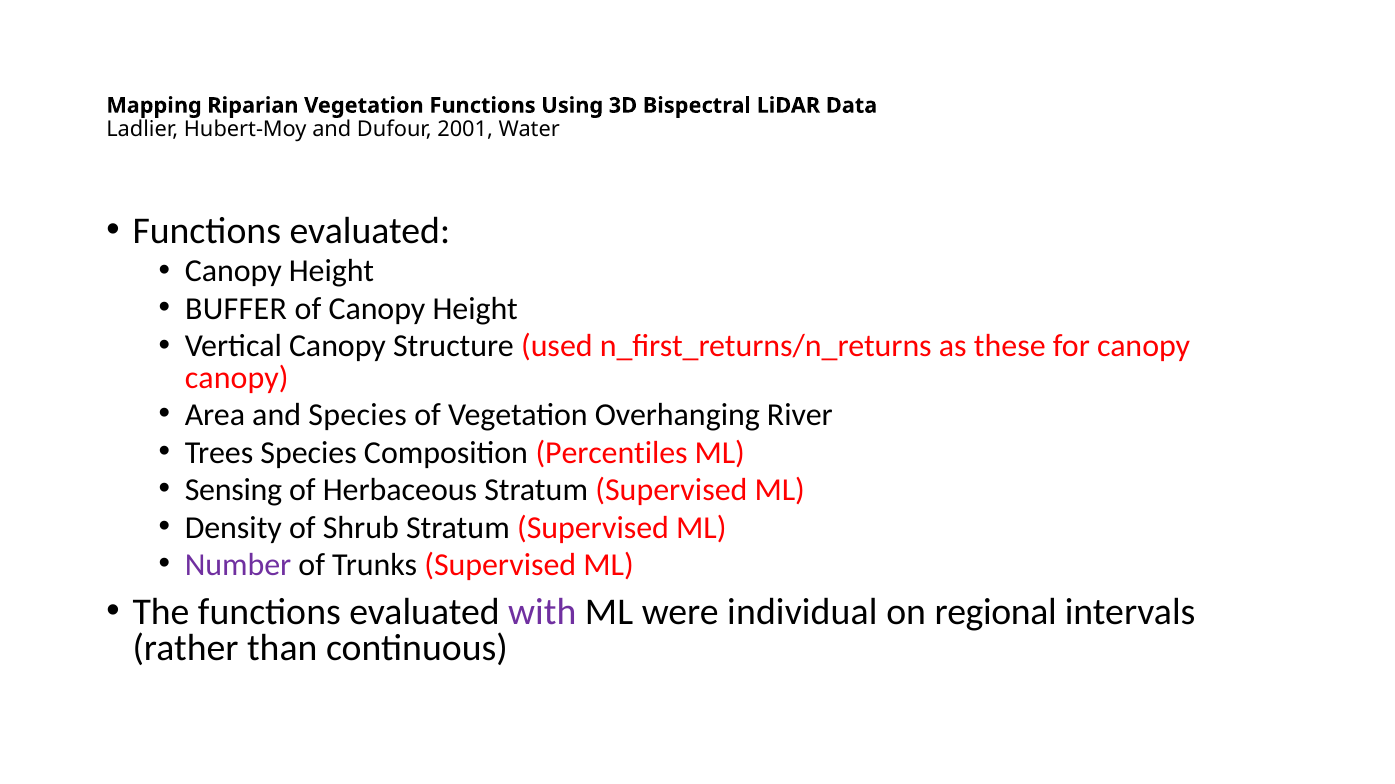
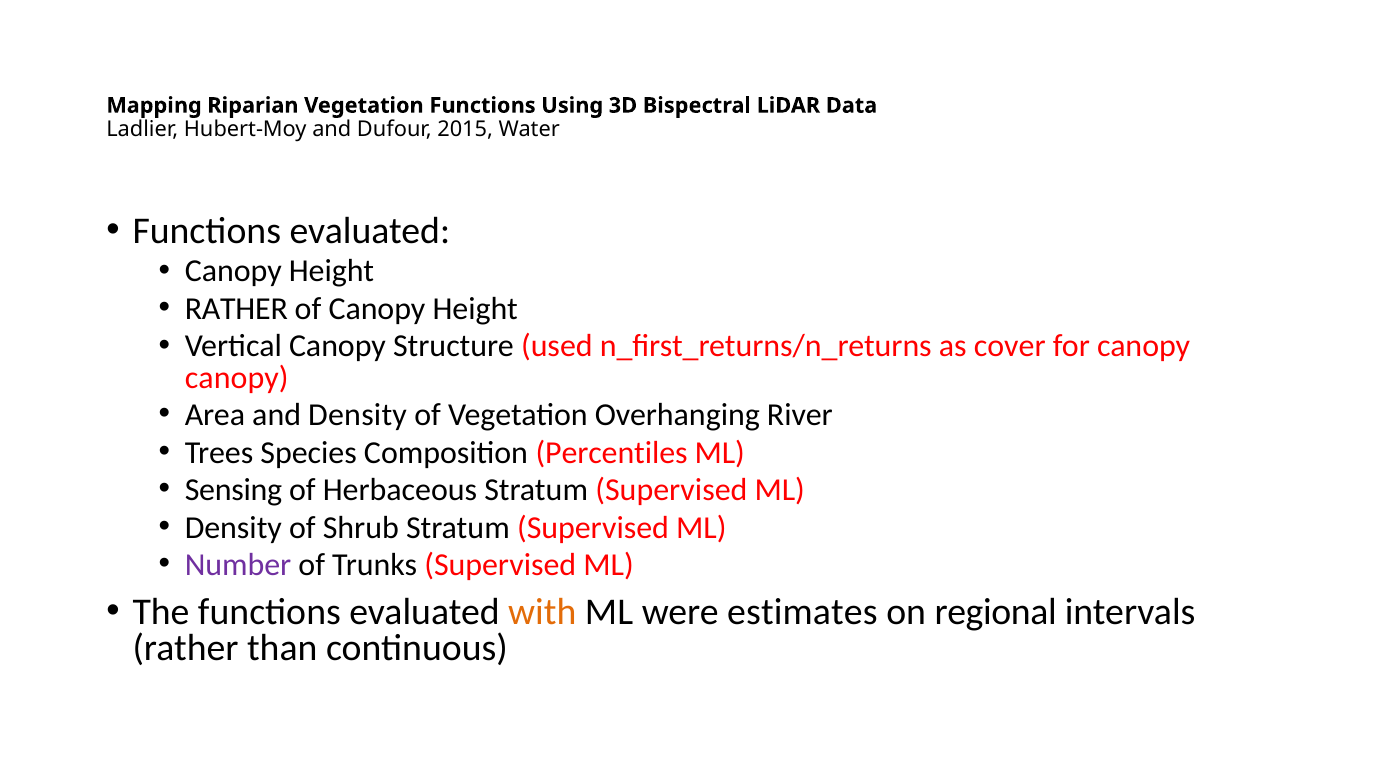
2001: 2001 -> 2015 (465, 129)
BUFFER: BUFFER -> RATHER (236, 309)
these: these -> cover (1010, 347)
and Species: Species -> Density (358, 415)
with colour: purple -> orange (542, 612)
individual: individual -> estimates (802, 612)
